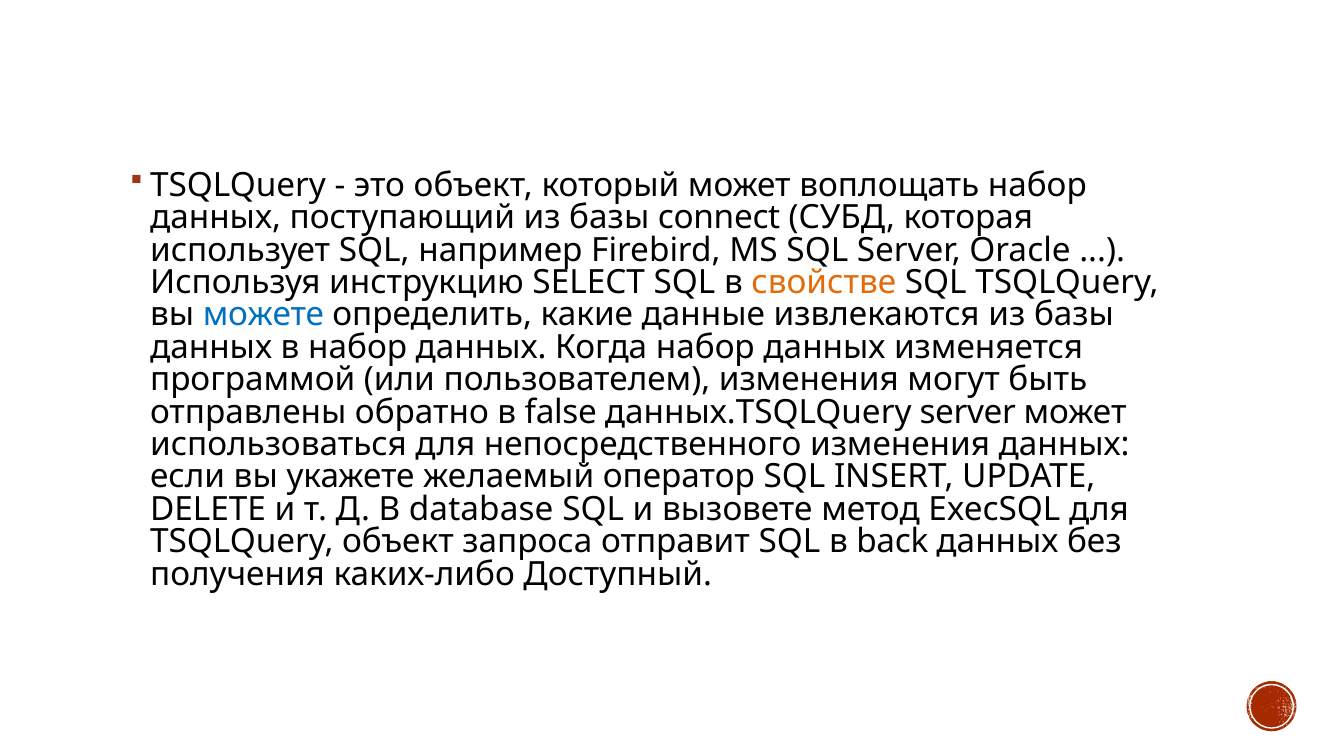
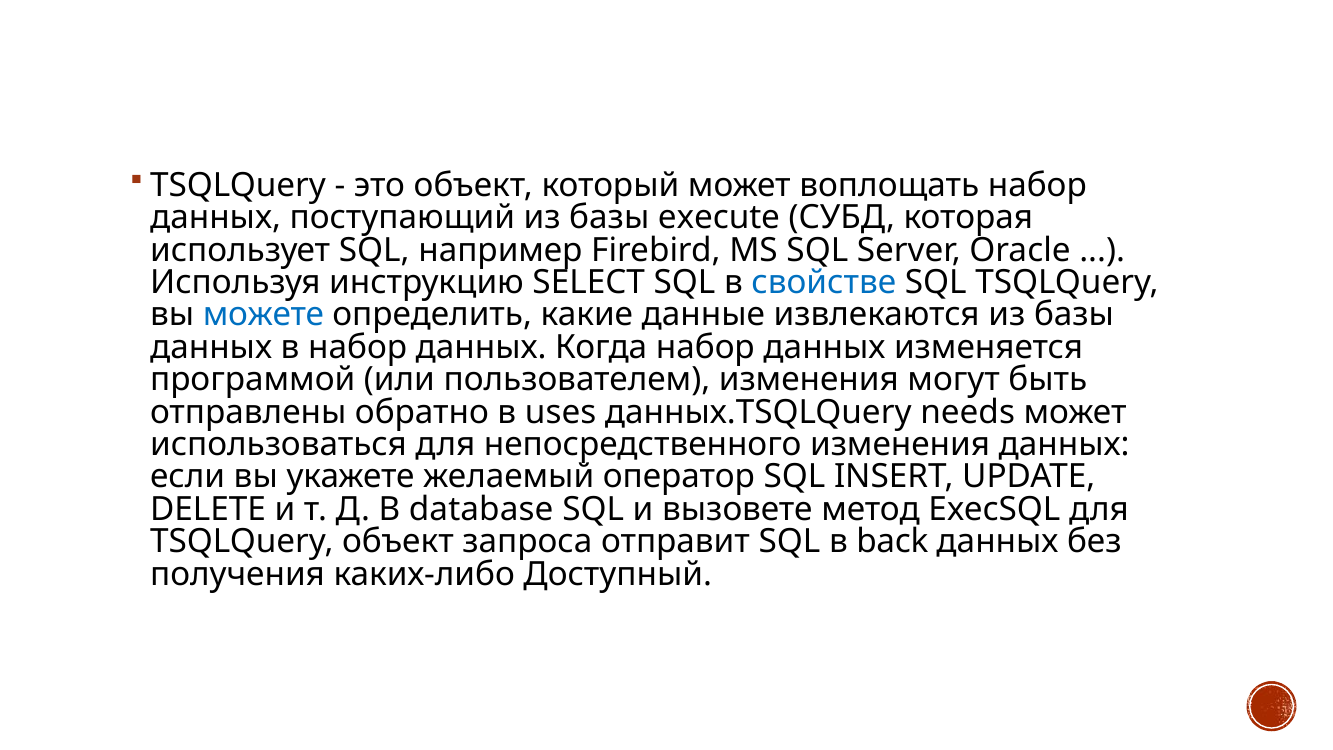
connect: connect -> execute (719, 218)
свойстве colour: orange -> blue (824, 282)
false: false -> uses (561, 412)
данных.TSQLQuery server: server -> needs (968, 412)
